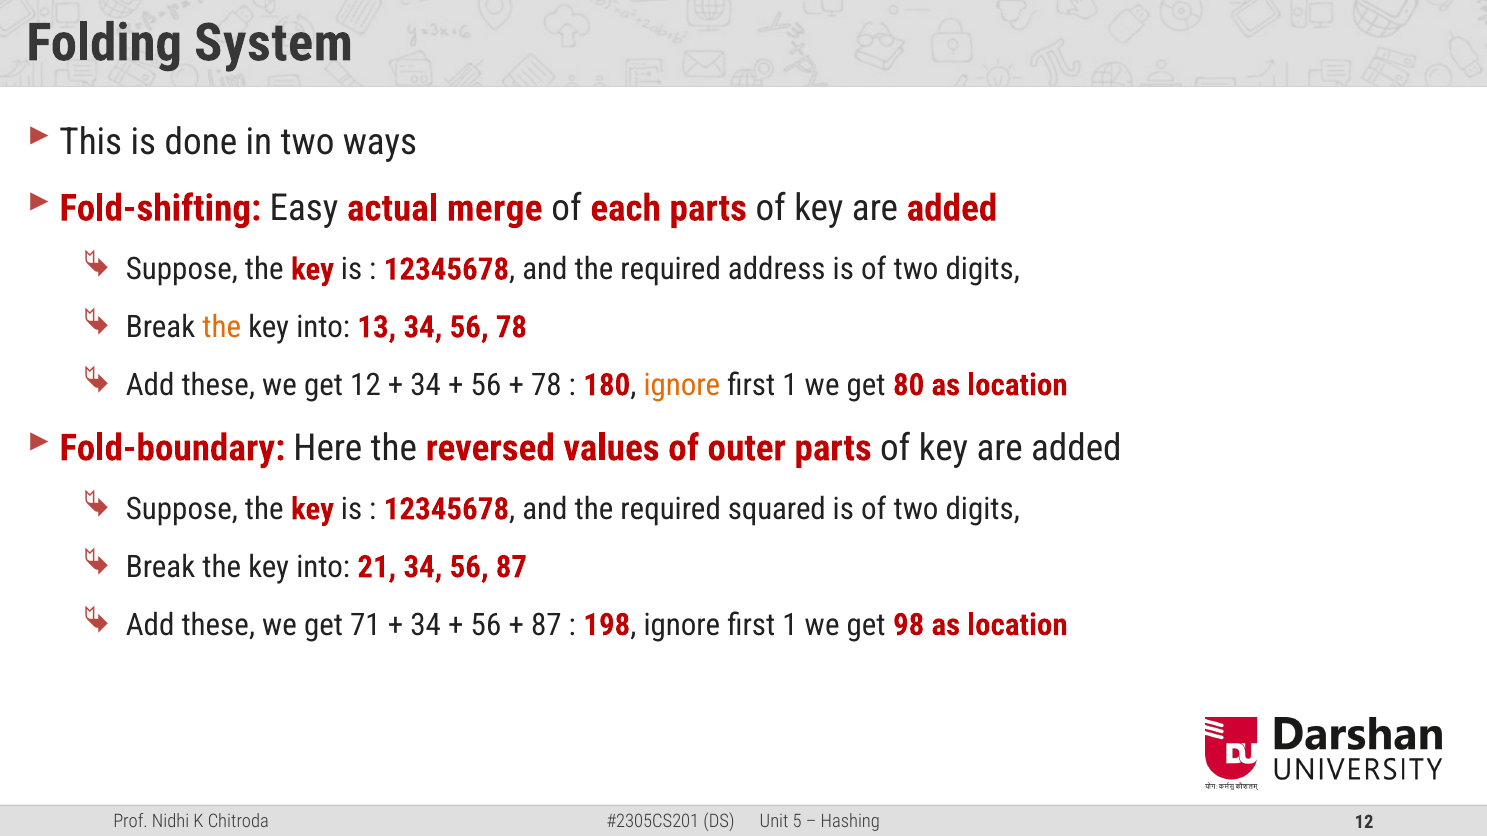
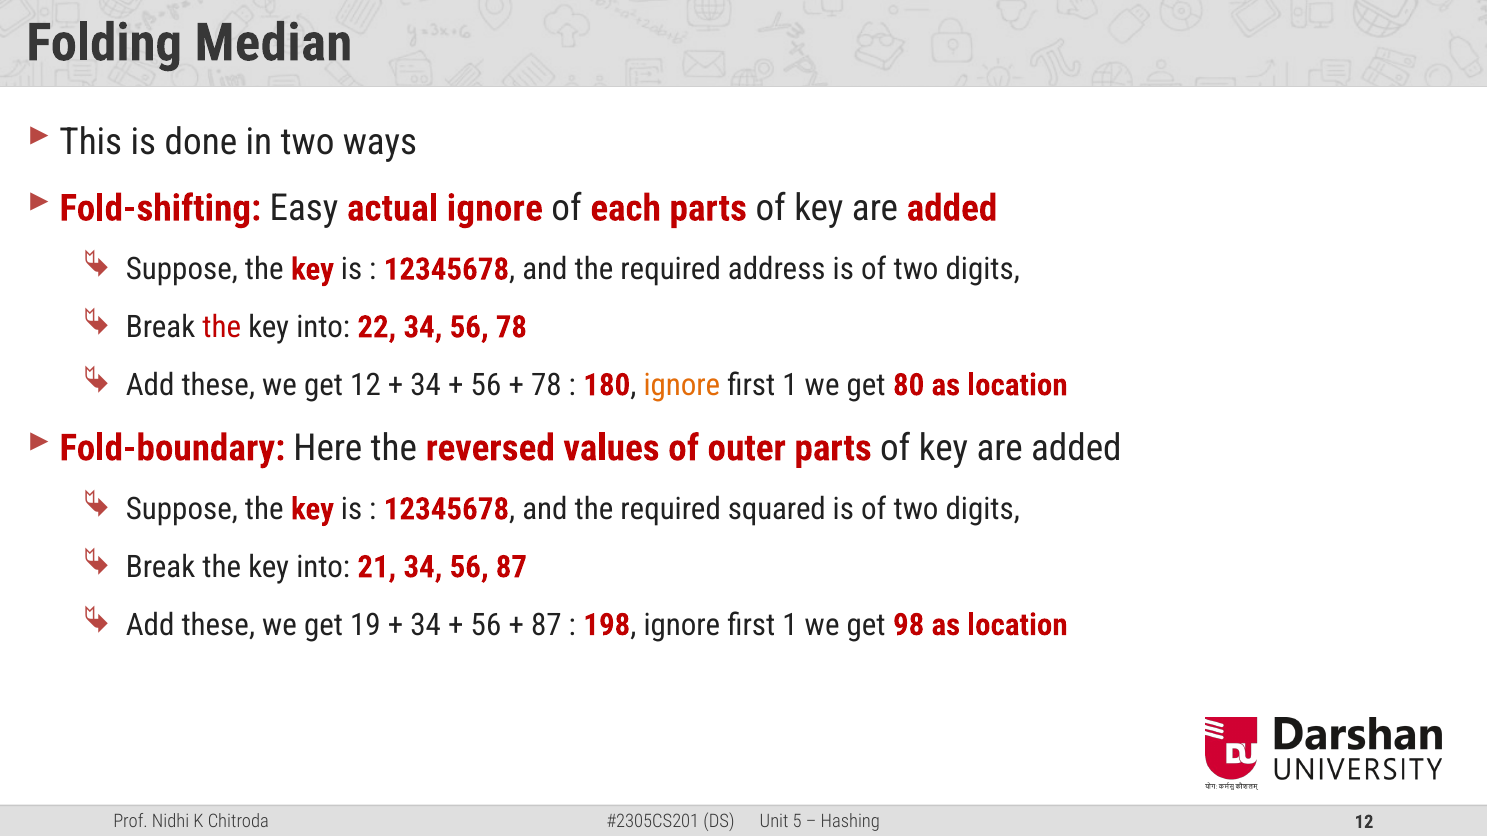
System: System -> Median (273, 43)
actual merge: merge -> ignore (495, 208)
the colour: orange -> red (222, 327)
13: 13 -> 22 (377, 327)
71: 71 -> 19 (365, 625)
